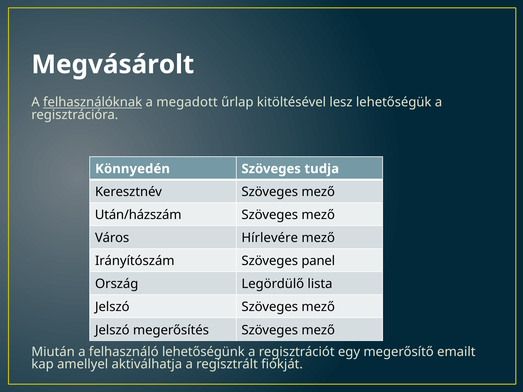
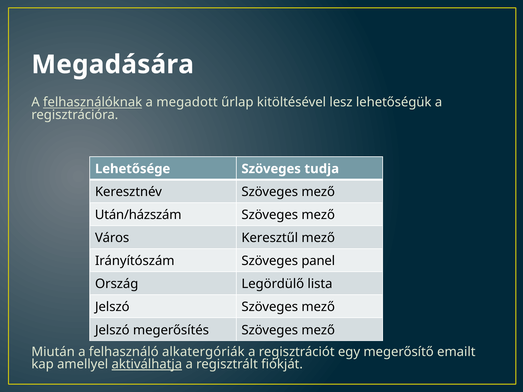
Megvásárolt: Megvásárolt -> Megadására (113, 65)
Könnyedén: Könnyedén -> Lehetősége (133, 169)
Hírlevére: Hírlevére -> Keresztűl (270, 238)
lehetőségünk: lehetőségünk -> alkatergóriák (203, 352)
aktiválhatja underline: none -> present (147, 364)
